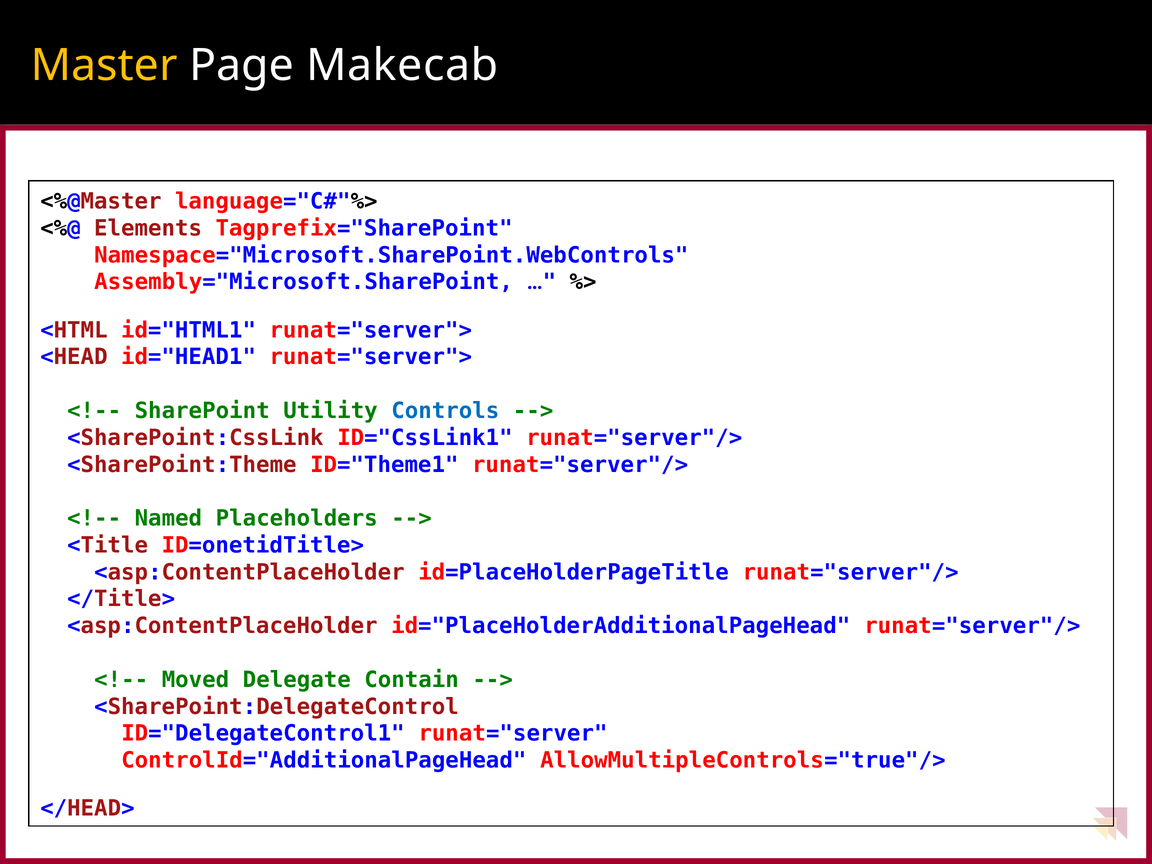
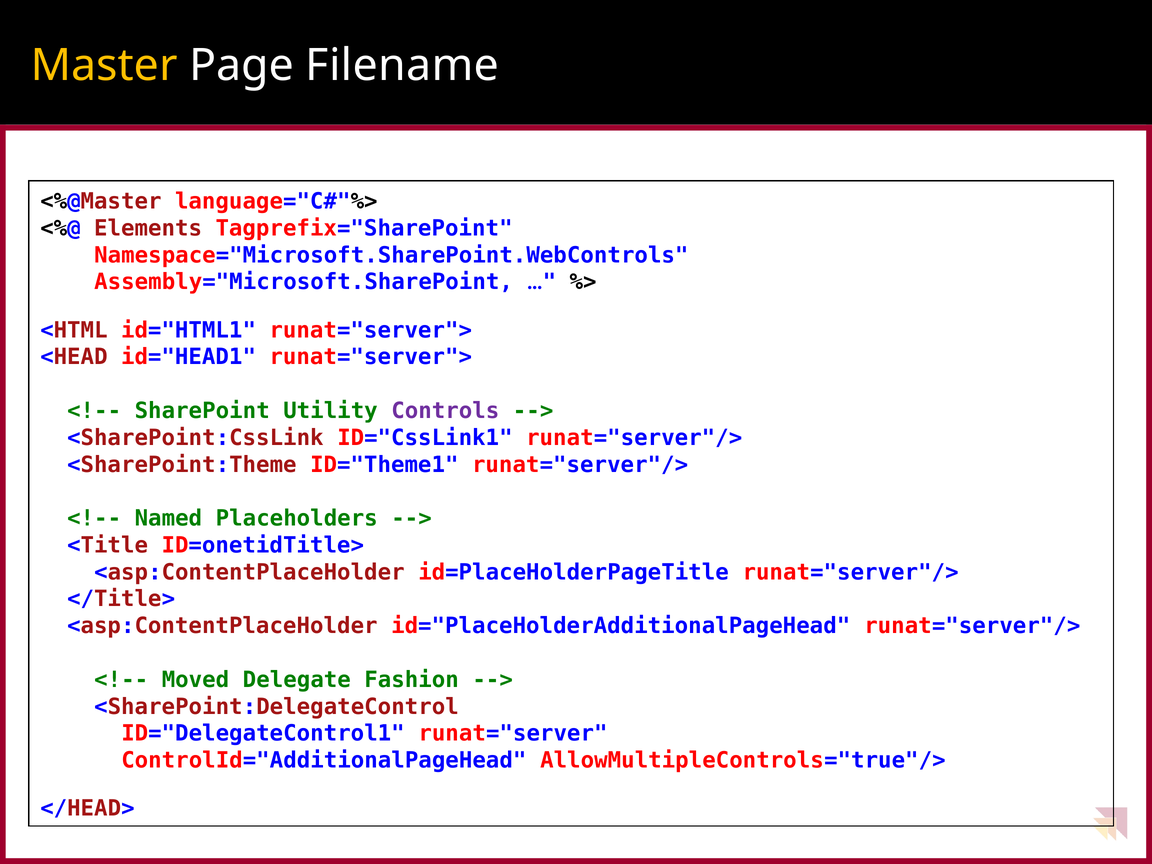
Makecab: Makecab -> Filename (402, 65)
Controls colour: blue -> purple (445, 411)
Contain: Contain -> Fashion (412, 680)
